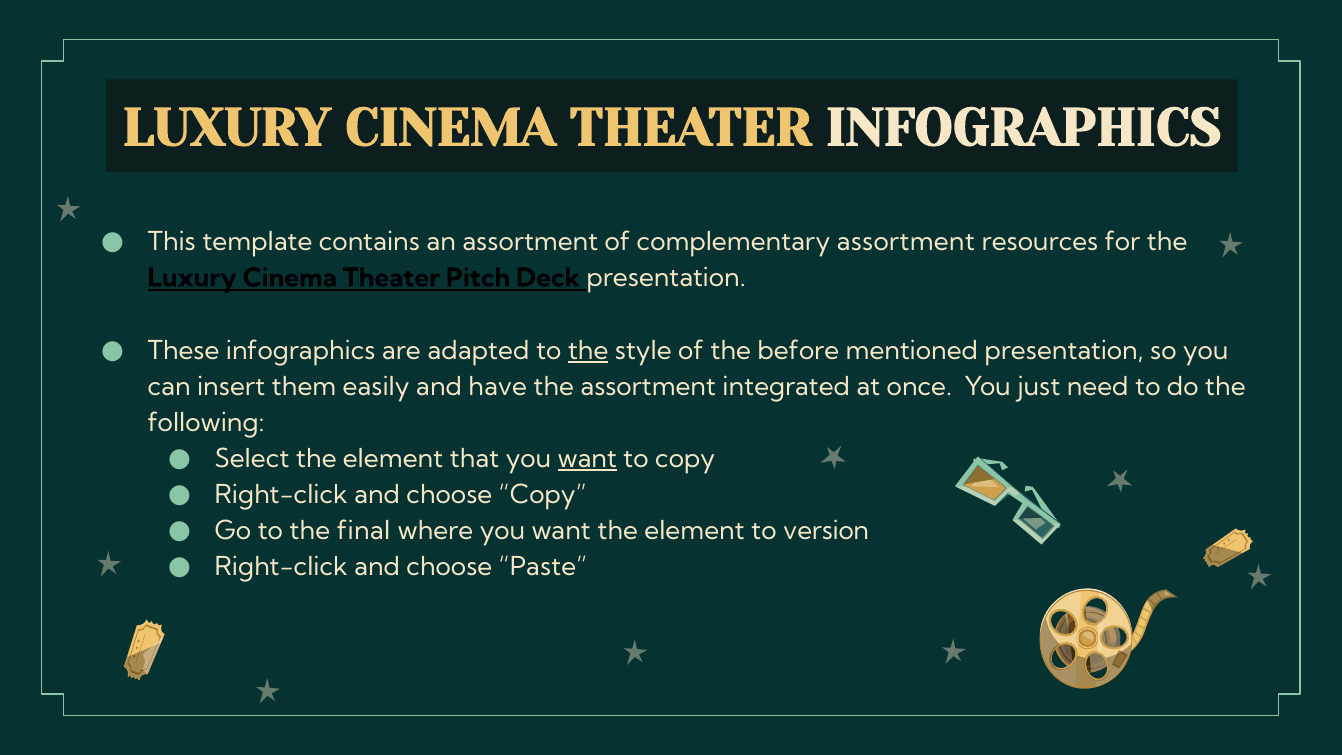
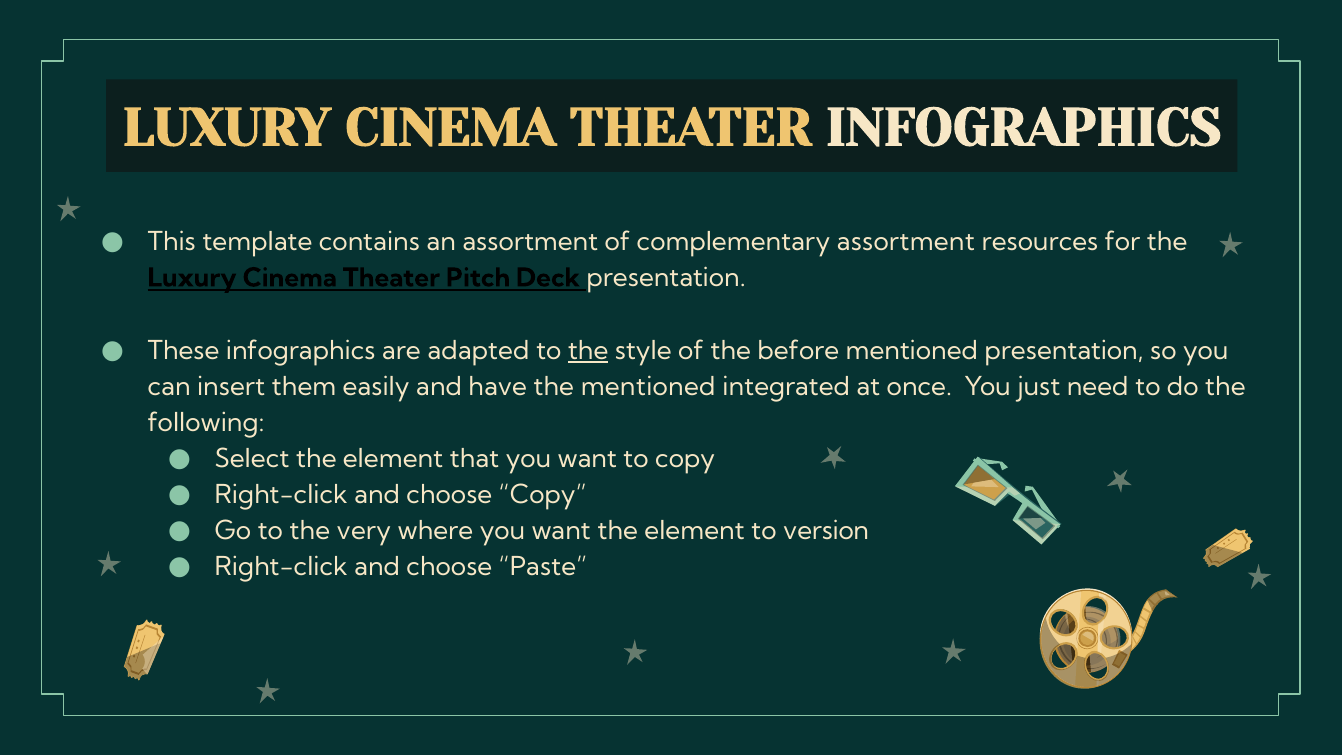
the assortment: assortment -> mentioned (648, 387)
want underline: present -> none (587, 459)
final: final -> very (364, 531)
